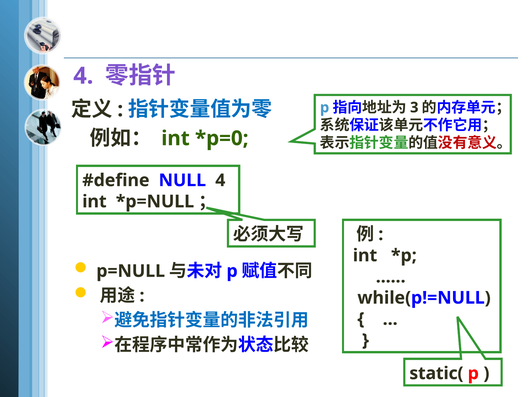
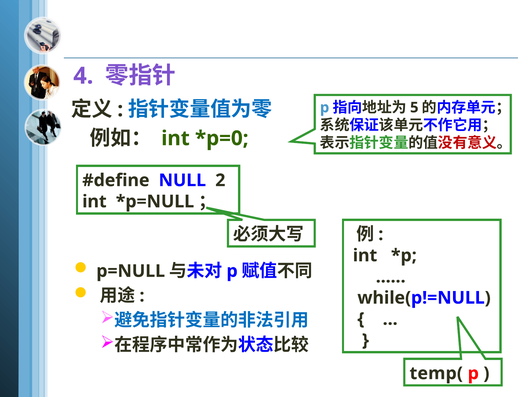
3: 3 -> 5 (414, 108)
NULL 4: 4 -> 2 (220, 181)
static(: static( -> temp( (436, 374)
